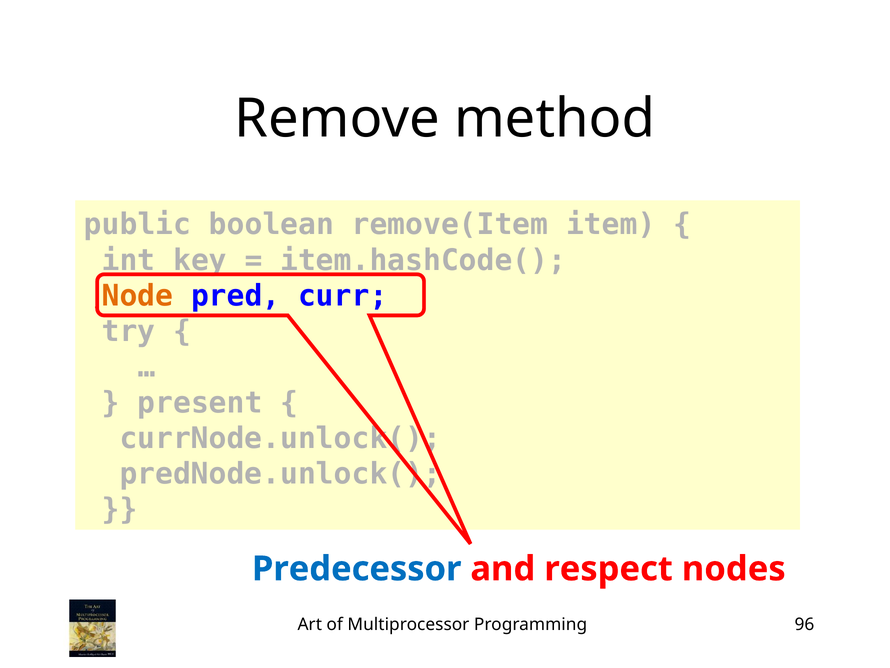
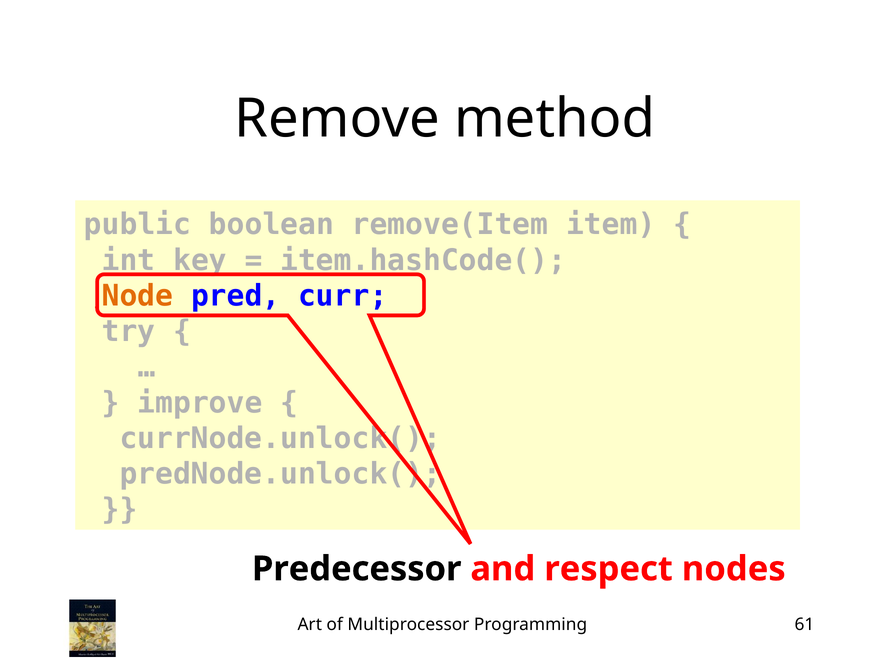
present: present -> improve (200, 402)
Predecessor colour: blue -> black (357, 568)
96: 96 -> 61 (804, 624)
